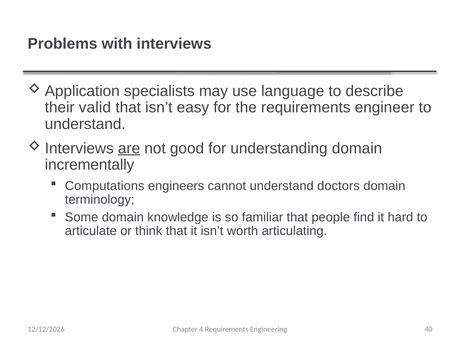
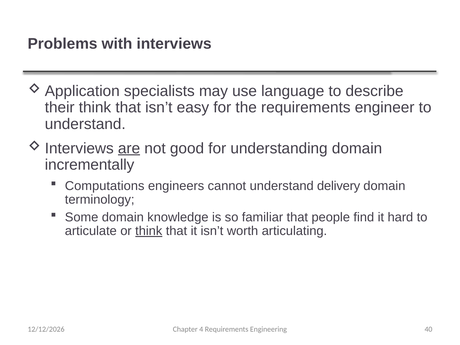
their valid: valid -> think (95, 108)
doctors: doctors -> delivery (339, 186)
think underline: none -> present (149, 231)
